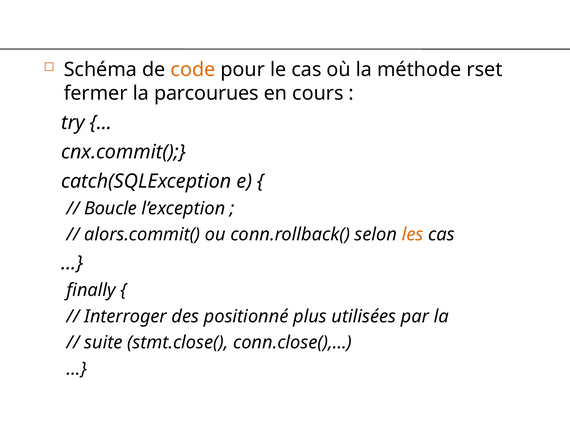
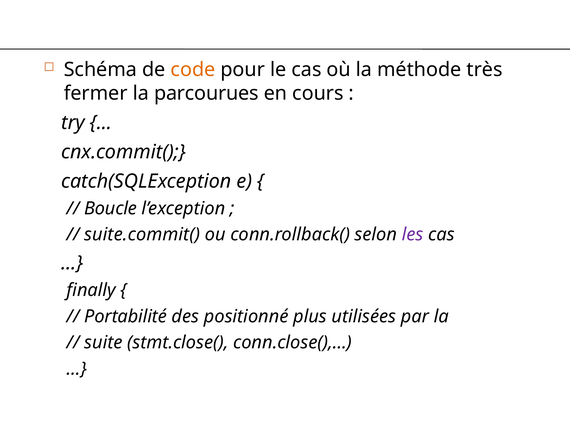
rset: rset -> très (485, 69)
alors.commit(: alors.commit( -> suite.commit( (142, 234)
les colour: orange -> purple (413, 234)
Interroger: Interroger -> Portabilité (126, 316)
